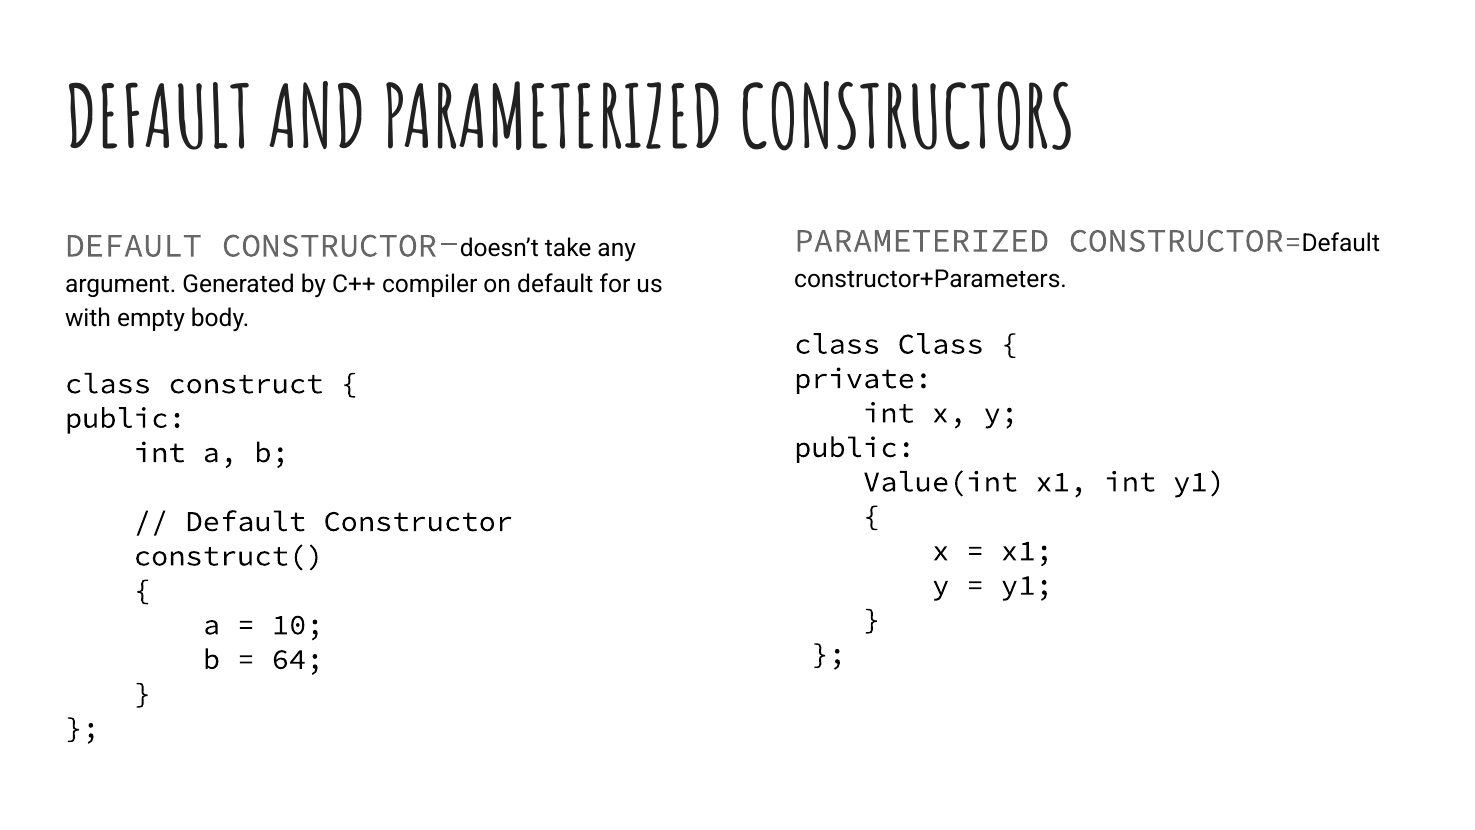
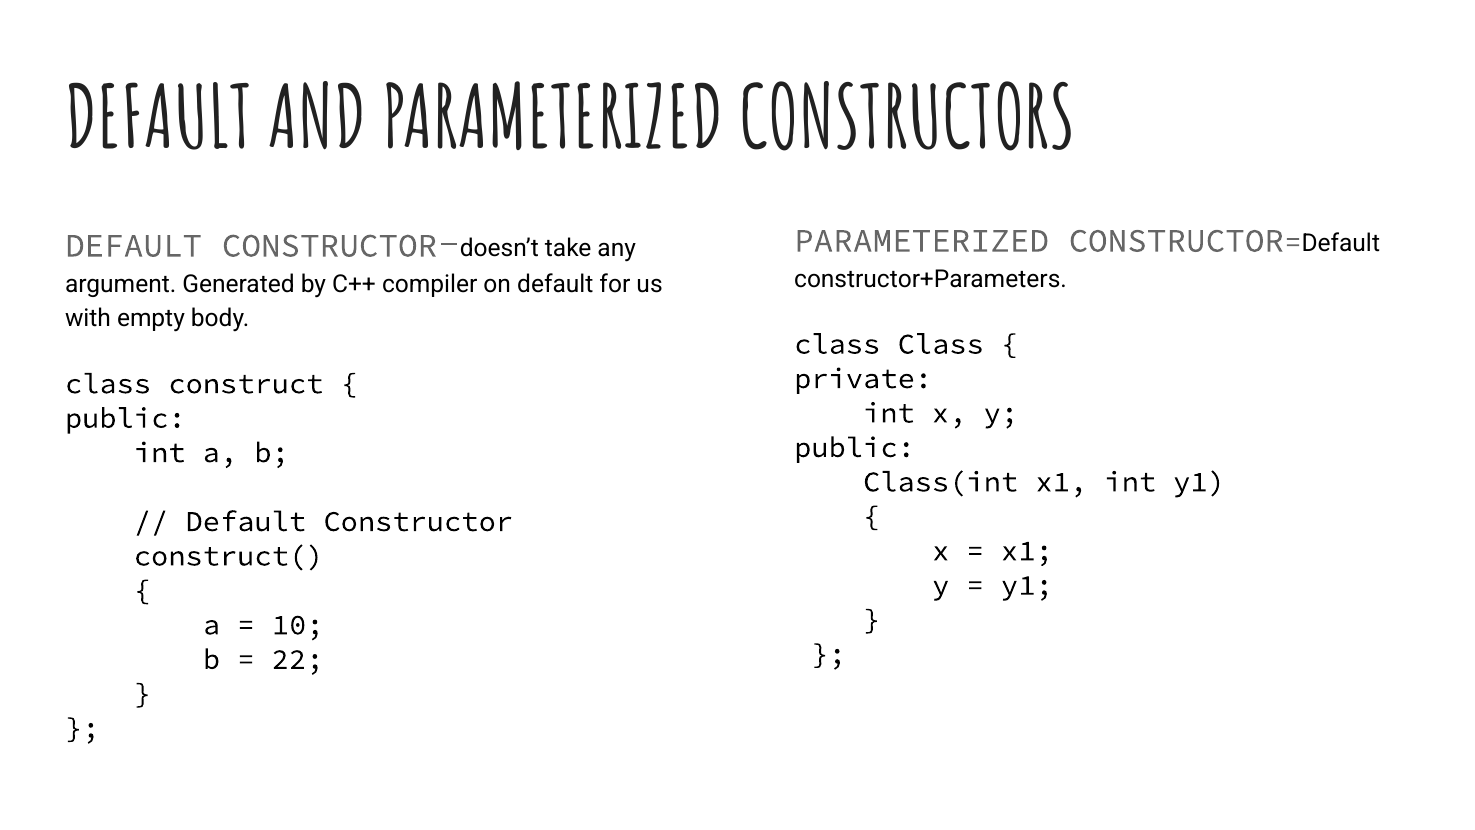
Value(int: Value(int -> Class(int (941, 482)
64: 64 -> 22 (298, 659)
